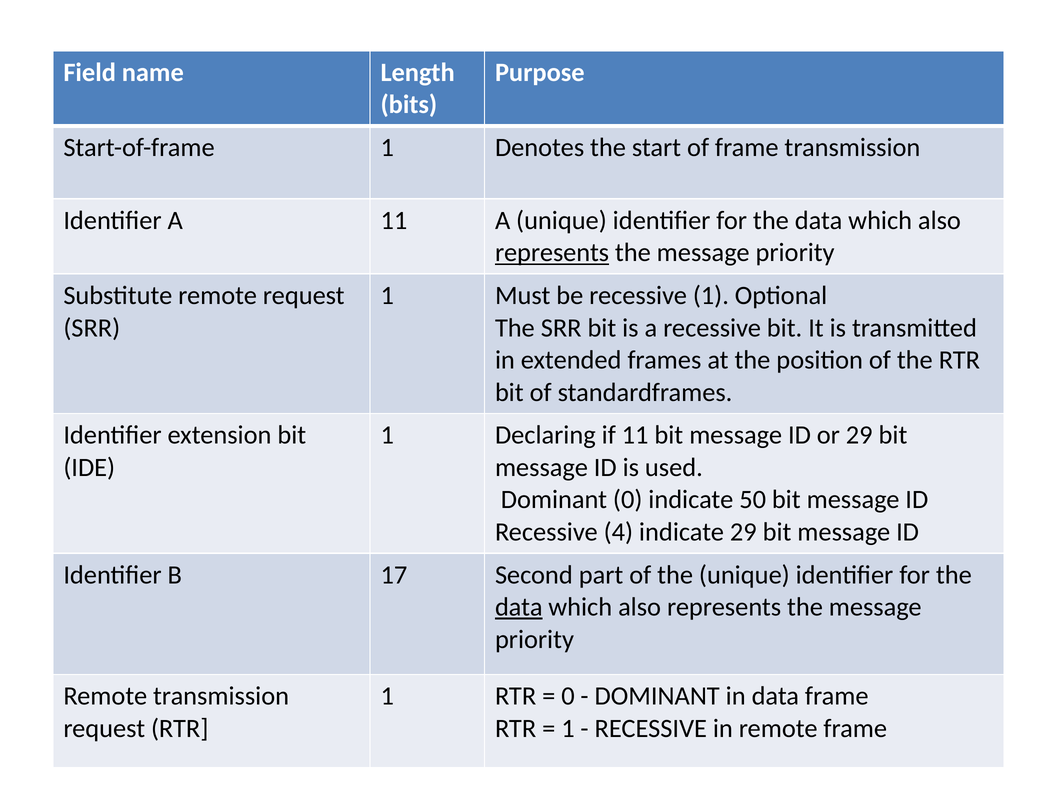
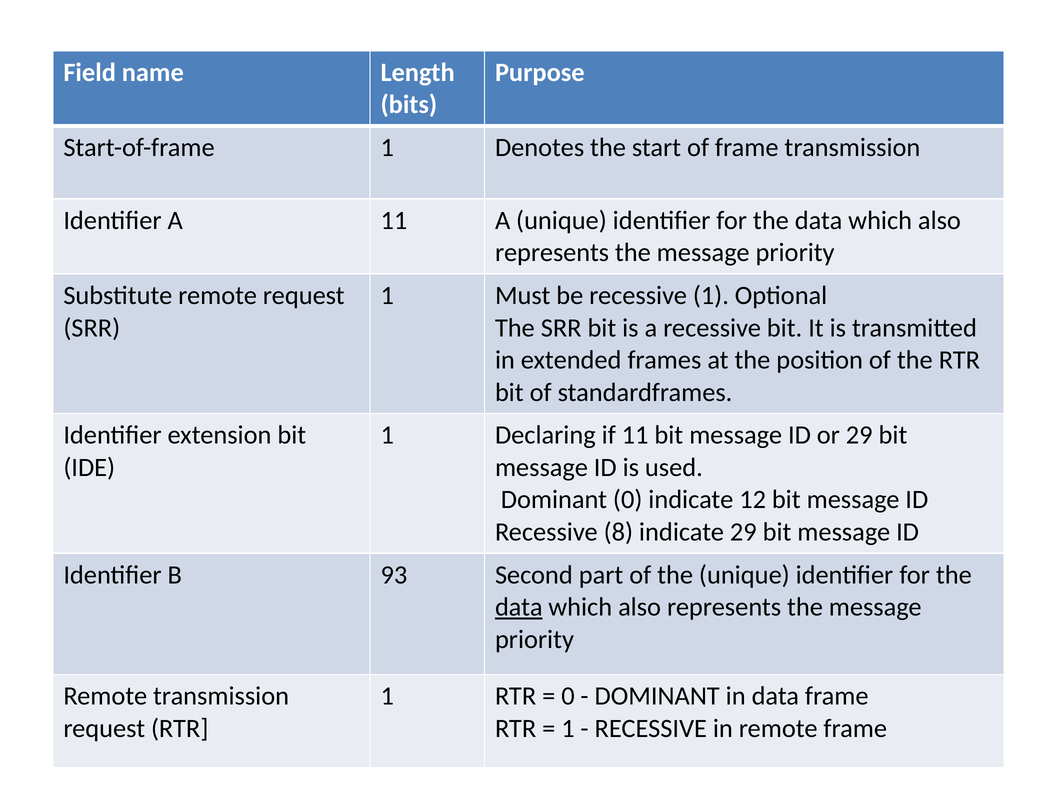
represents underline: present -> none (552, 253)
50: 50 -> 12 (753, 500)
4: 4 -> 8 (618, 532)
17: 17 -> 93 (394, 575)
